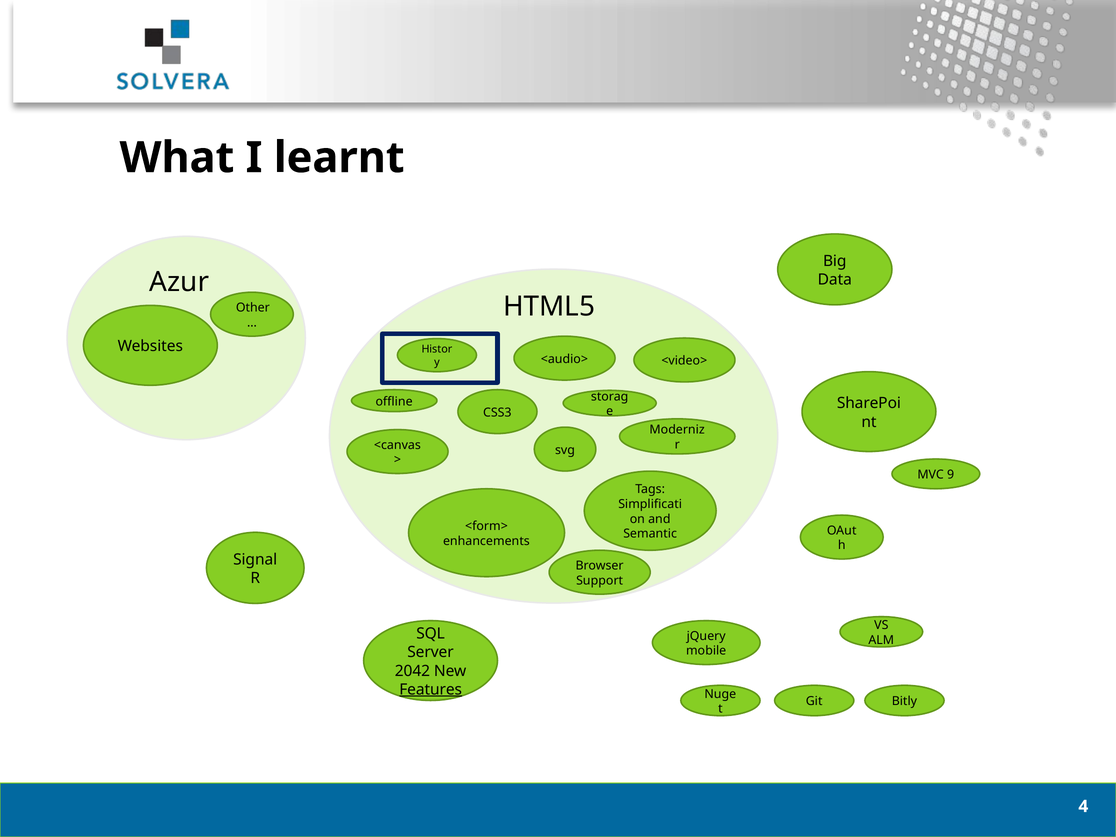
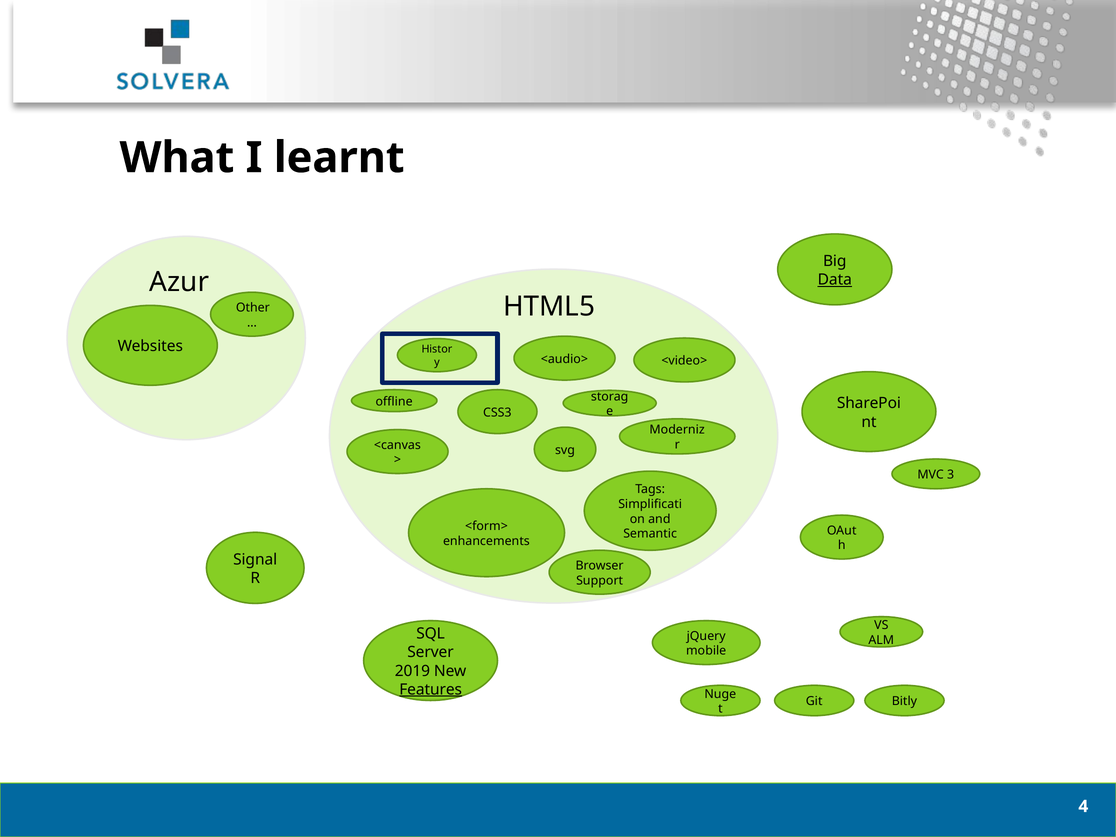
Data underline: none -> present (835, 280)
9: 9 -> 3 (951, 475)
2042: 2042 -> 2019 (412, 671)
